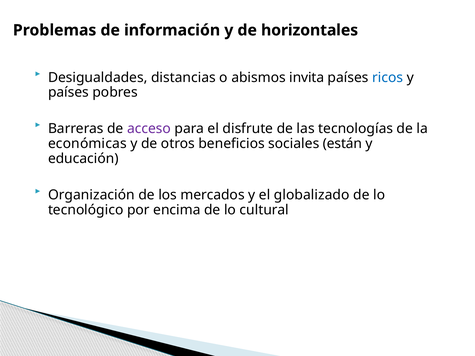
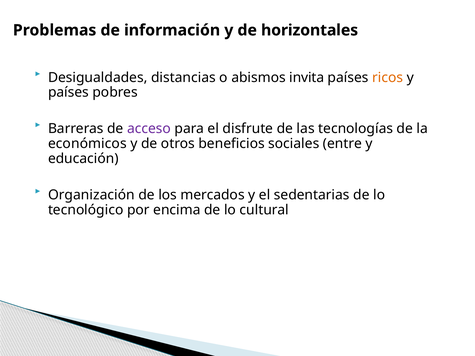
ricos colour: blue -> orange (388, 78)
económicas: económicas -> económicos (87, 144)
están: están -> entre (342, 144)
globalizado: globalizado -> sedentarias (312, 195)
